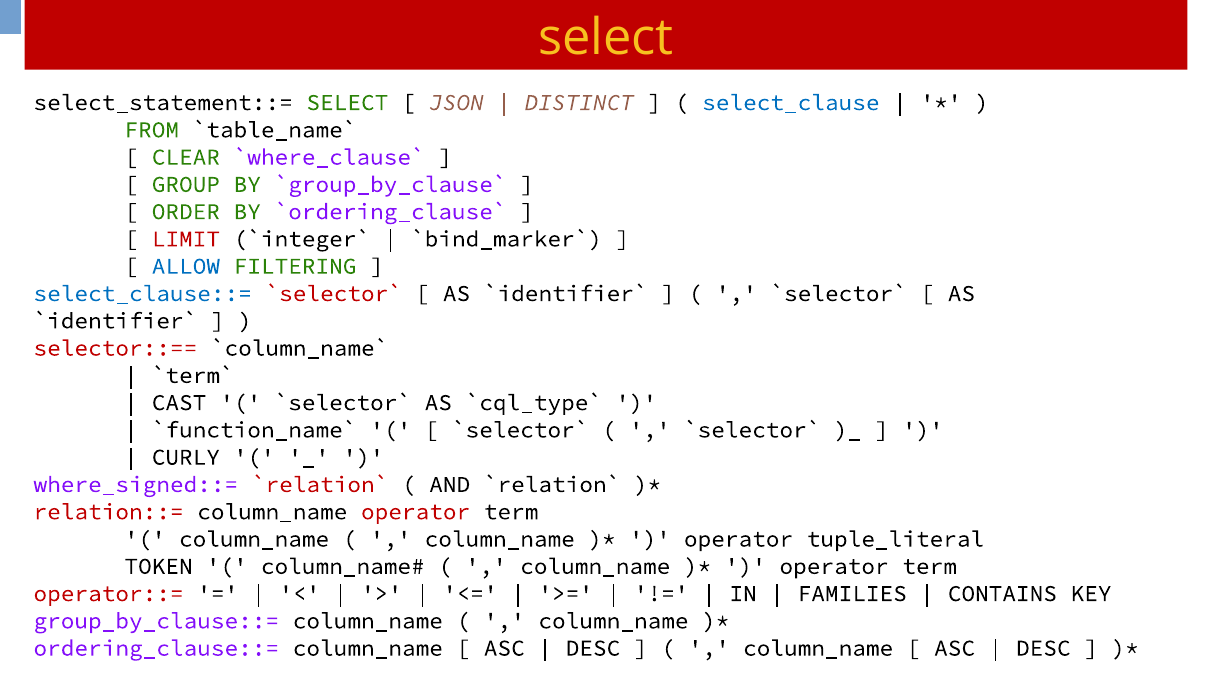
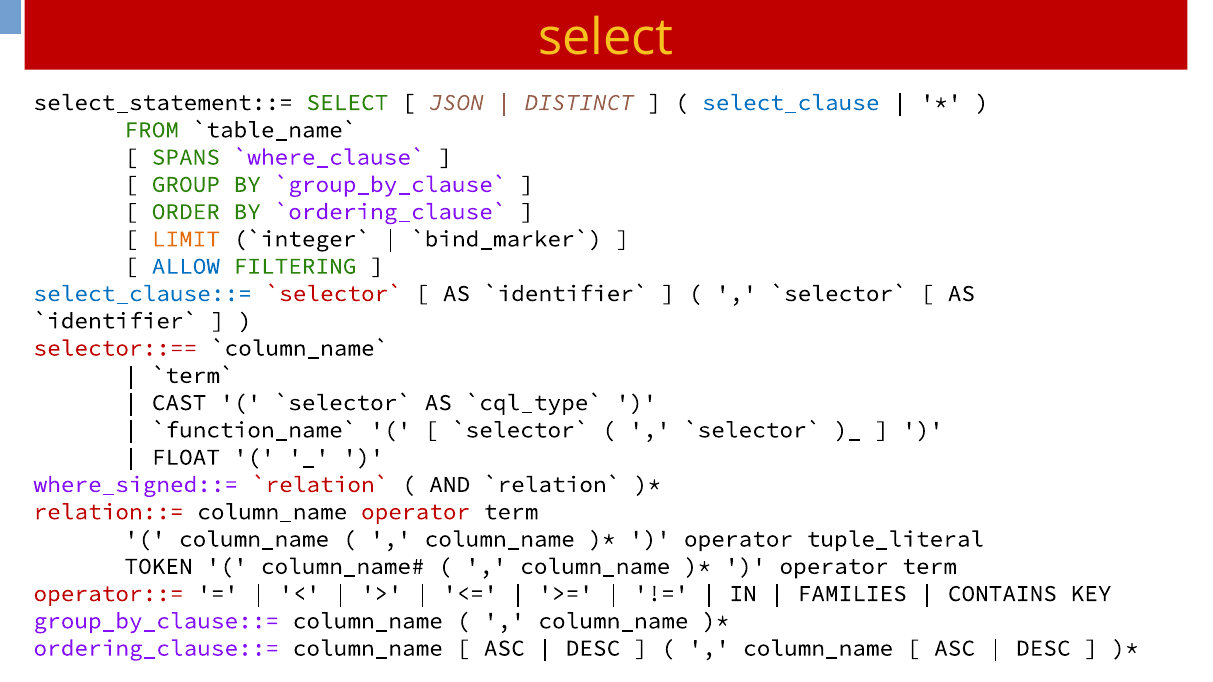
CLEAR: CLEAR -> SPANS (186, 157)
LIMIT colour: red -> orange (186, 239)
CURLY: CURLY -> FLOAT (186, 457)
